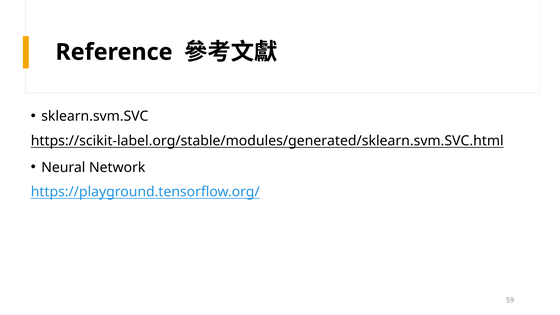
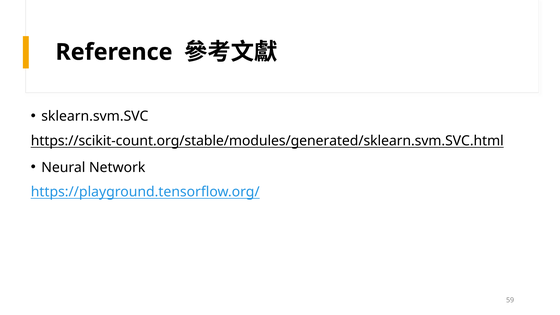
https://scikit-label.org/stable/modules/generated/sklearn.svm.SVC.html: https://scikit-label.org/stable/modules/generated/sklearn.svm.SVC.html -> https://scikit-count.org/stable/modules/generated/sklearn.svm.SVC.html (267, 141)
